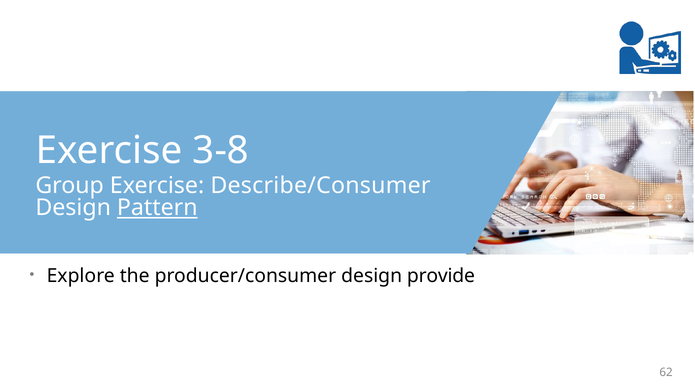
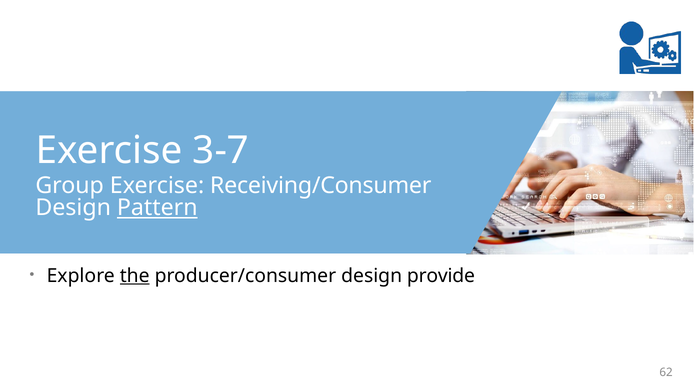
3-8: 3-8 -> 3-7 (221, 151)
Describe/Consumer: Describe/Consumer -> Receiving/Consumer (321, 185)
the underline: none -> present (135, 276)
